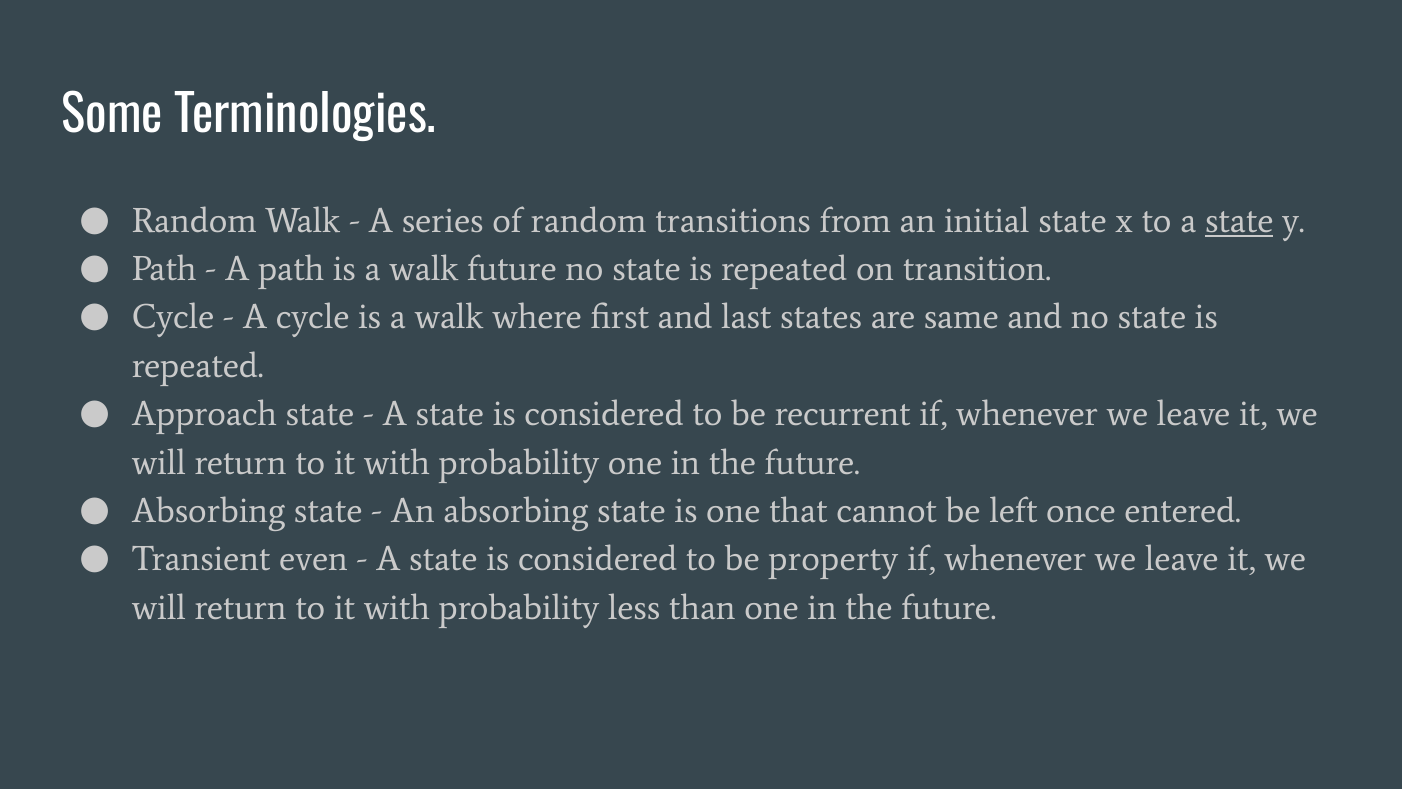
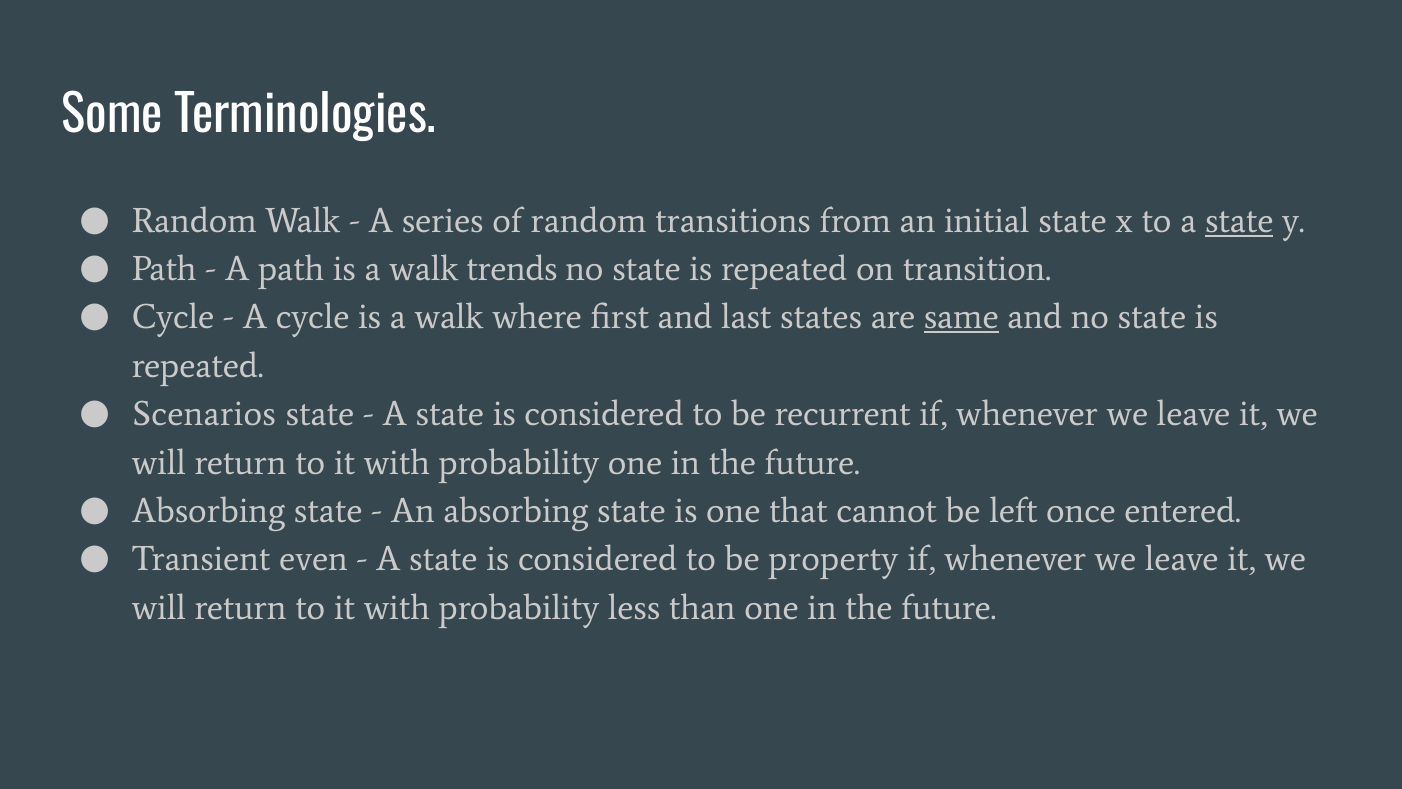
walk future: future -> trends (512, 269)
same underline: none -> present (961, 317)
Approach: Approach -> Scenarios (204, 414)
